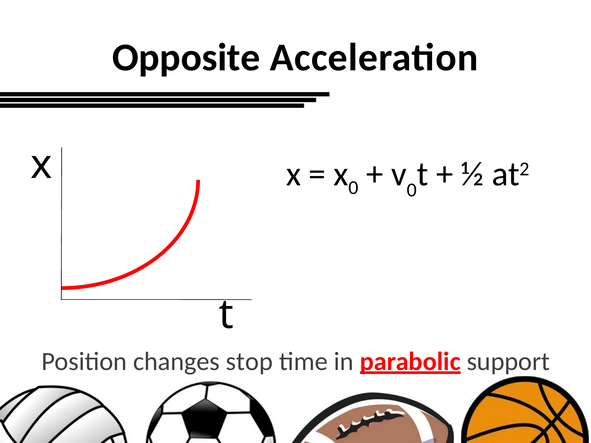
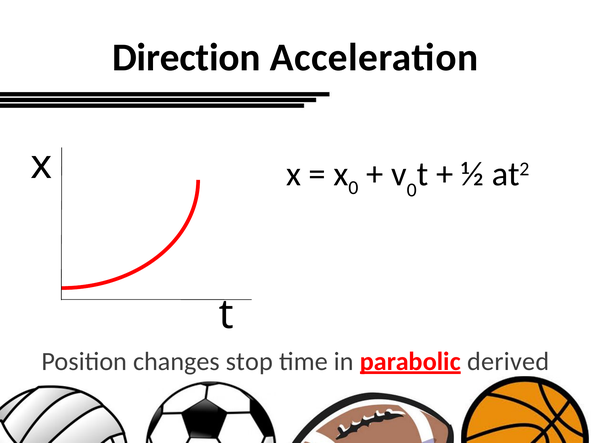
Opposite: Opposite -> Direction (186, 57)
support: support -> derived (508, 362)
